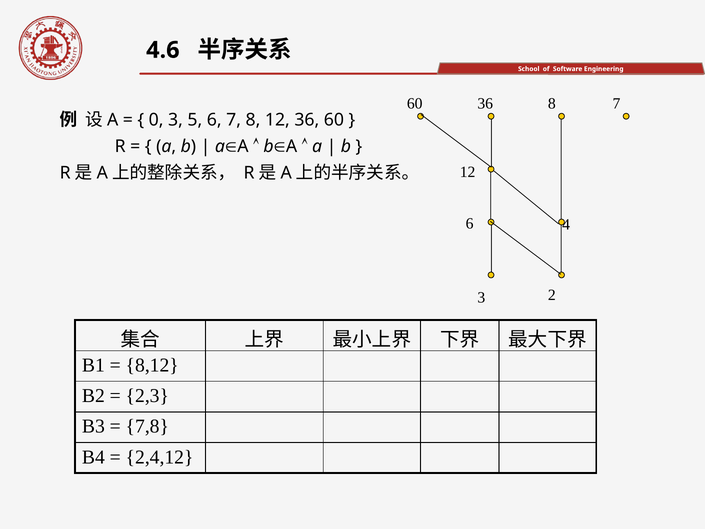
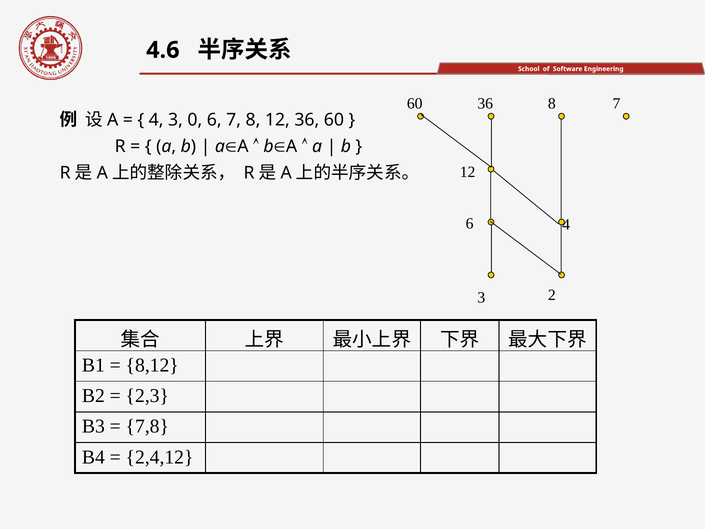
0: 0 -> 4 (156, 120)
5: 5 -> 0 (195, 120)
